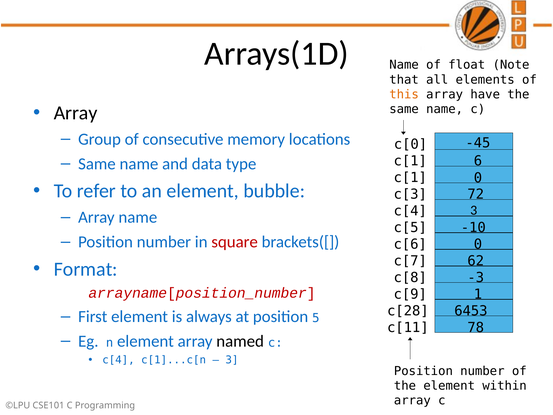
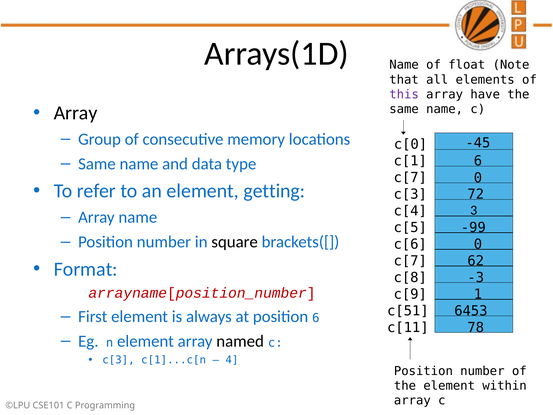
this colour: orange -> purple (404, 94)
c[1: c[1 -> c[7 (410, 178)
bubble: bubble -> getting (274, 191)
-10: -10 -> -99 (473, 228)
square colour: red -> black (235, 242)
c[28: c[28 -> c[51 (408, 311)
position 5: 5 -> 6 (316, 318)
c[4: c[4 -> c[3 (118, 360)
3: 3 -> 4 (232, 360)
